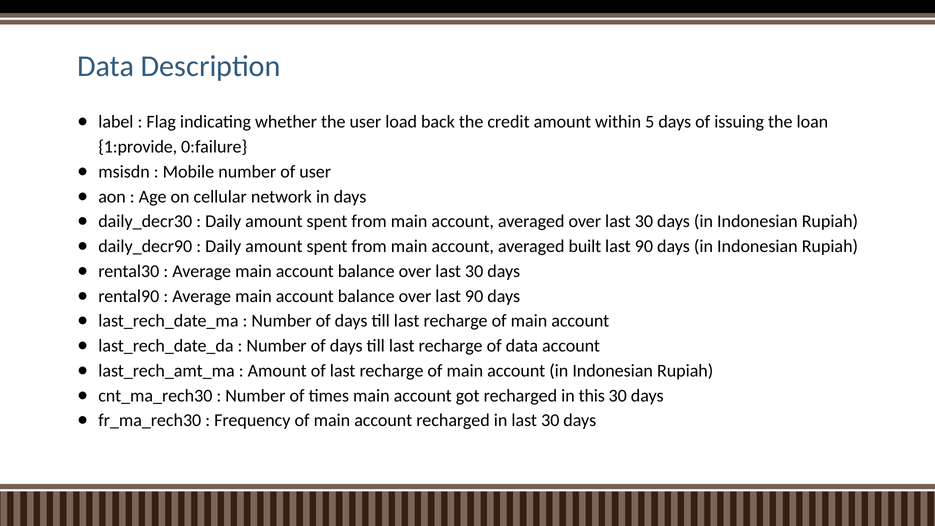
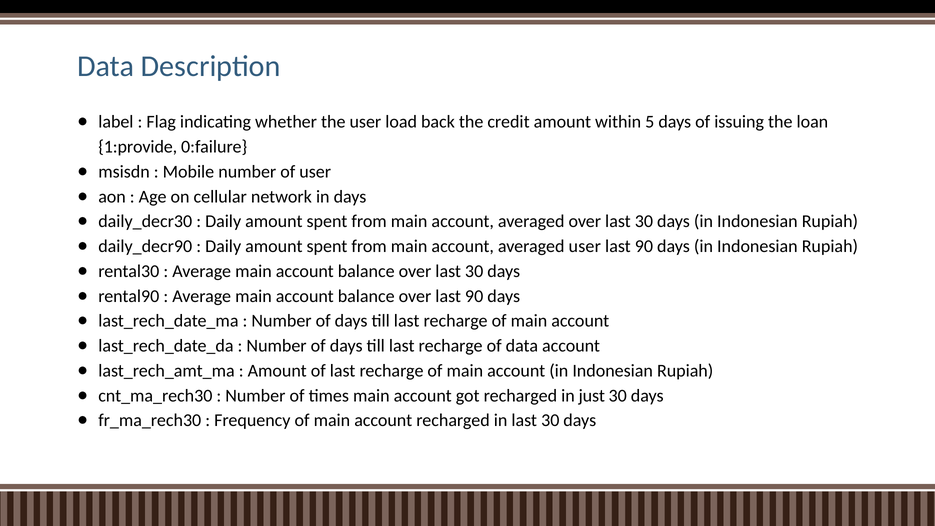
averaged built: built -> user (585, 246)
this: this -> just (592, 396)
